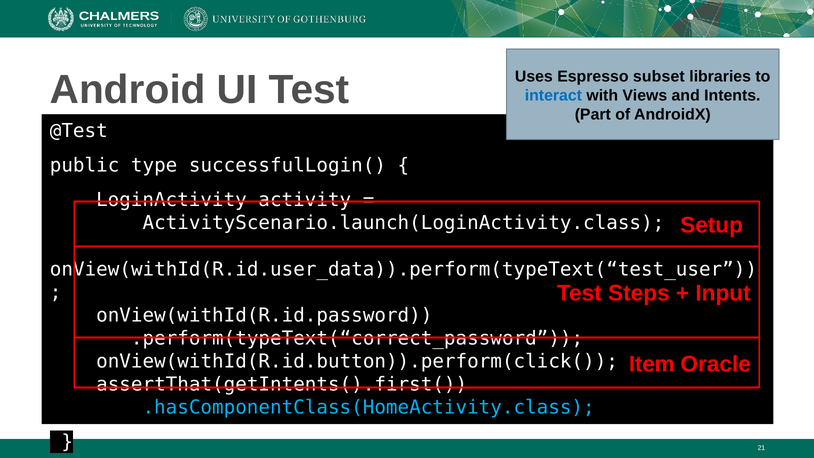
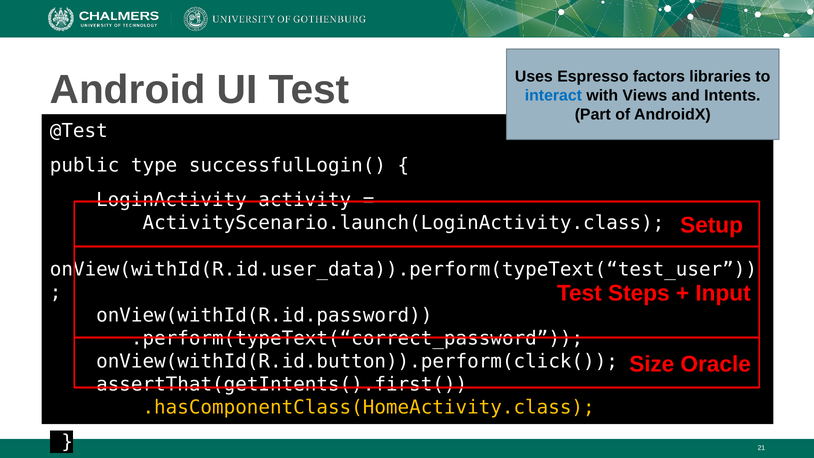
subset: subset -> factors (659, 76)
Item: Item -> Size (652, 364)
.hasComponentClass(HomeActivity.class colour: light blue -> yellow (369, 408)
